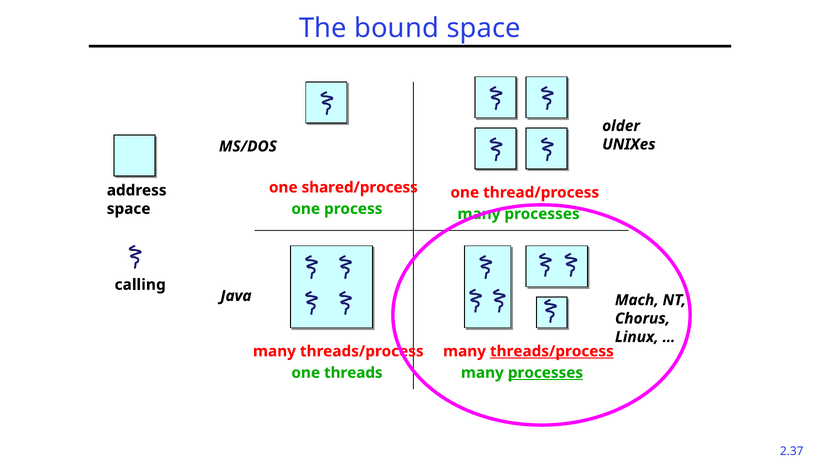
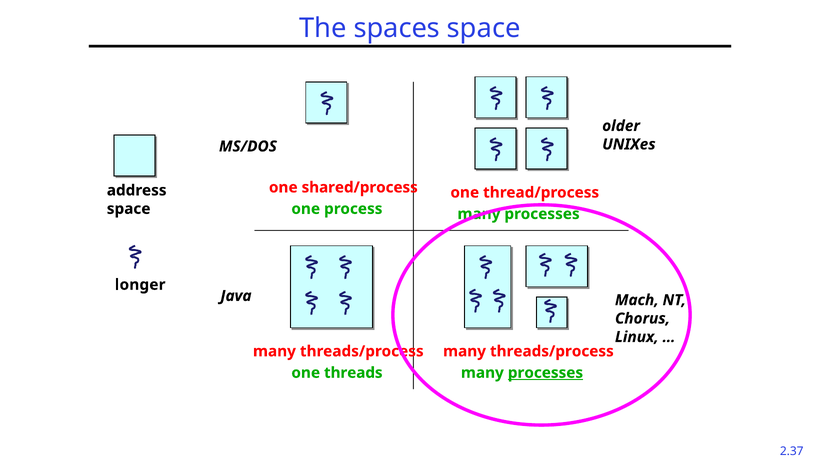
bound: bound -> spaces (397, 28)
calling: calling -> longer (140, 285)
threads/process underline: present -> none (552, 351)
